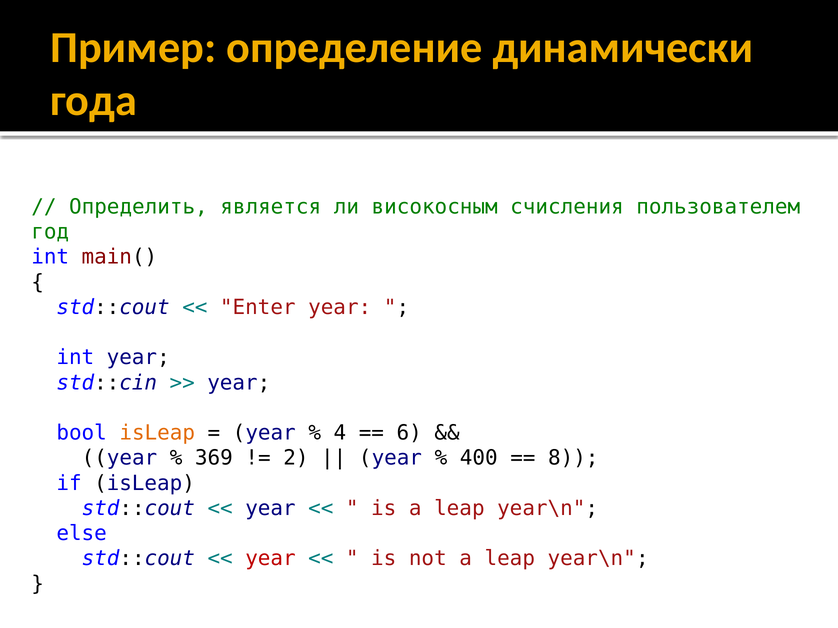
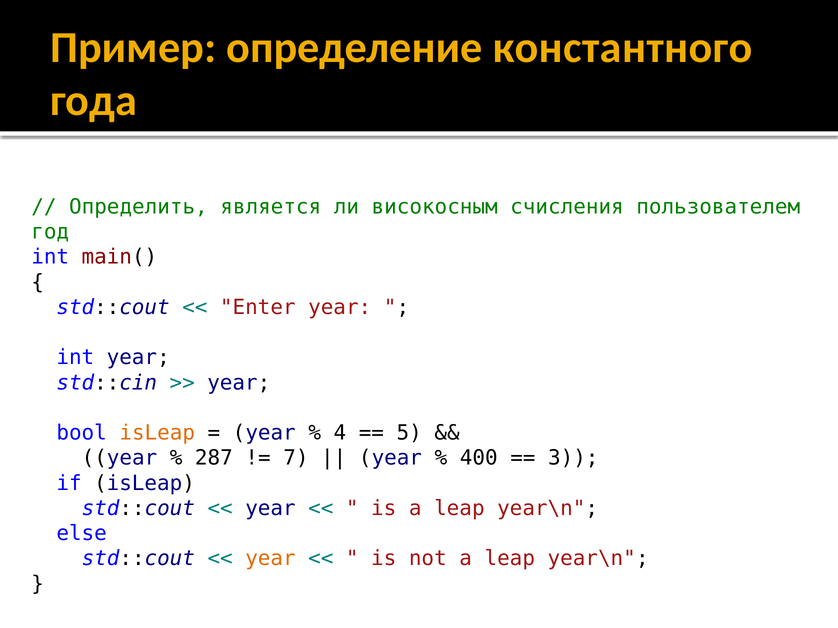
динамически: динамически -> константного (623, 48)
6: 6 -> 5 (409, 433)
369: 369 -> 287 (214, 458)
2: 2 -> 7 (296, 458)
8: 8 -> 3 (573, 458)
year colour: red -> orange (270, 559)
